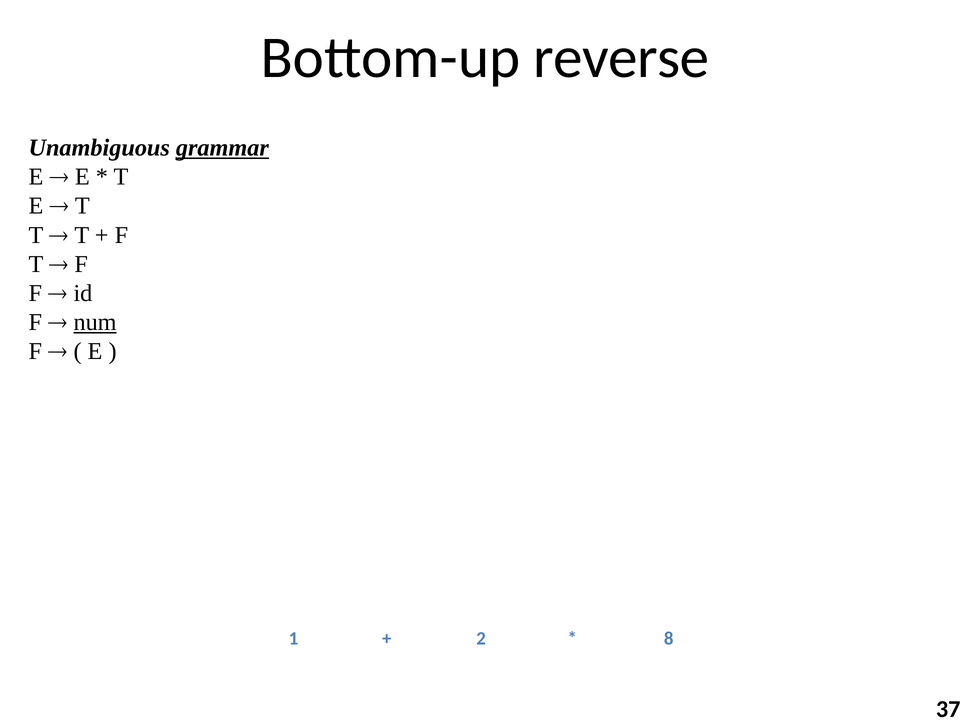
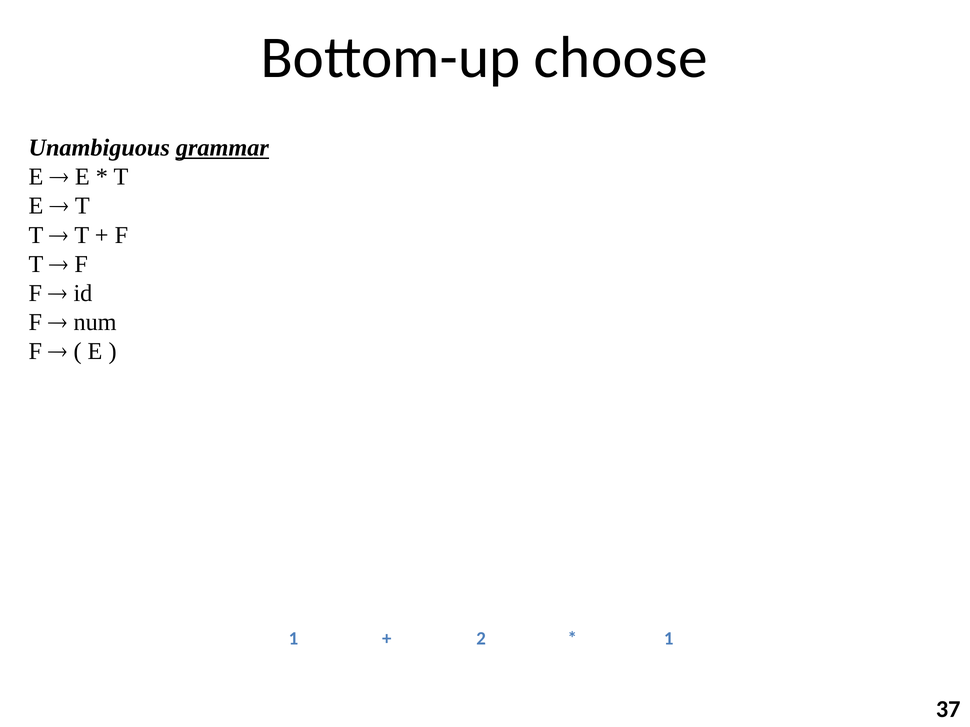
reverse: reverse -> choose (621, 58)
num underline: present -> none (95, 323)
8: 8 -> 1 (669, 639)
